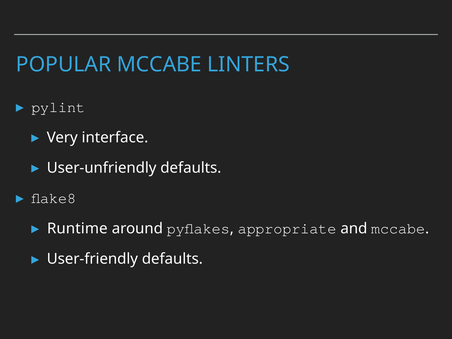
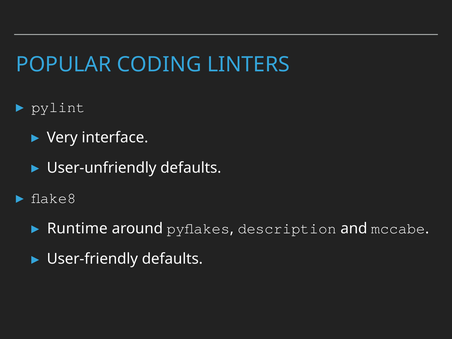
POPULAR MCCABE: MCCABE -> CODING (159, 64)
appropriate: appropriate -> description (287, 229)
